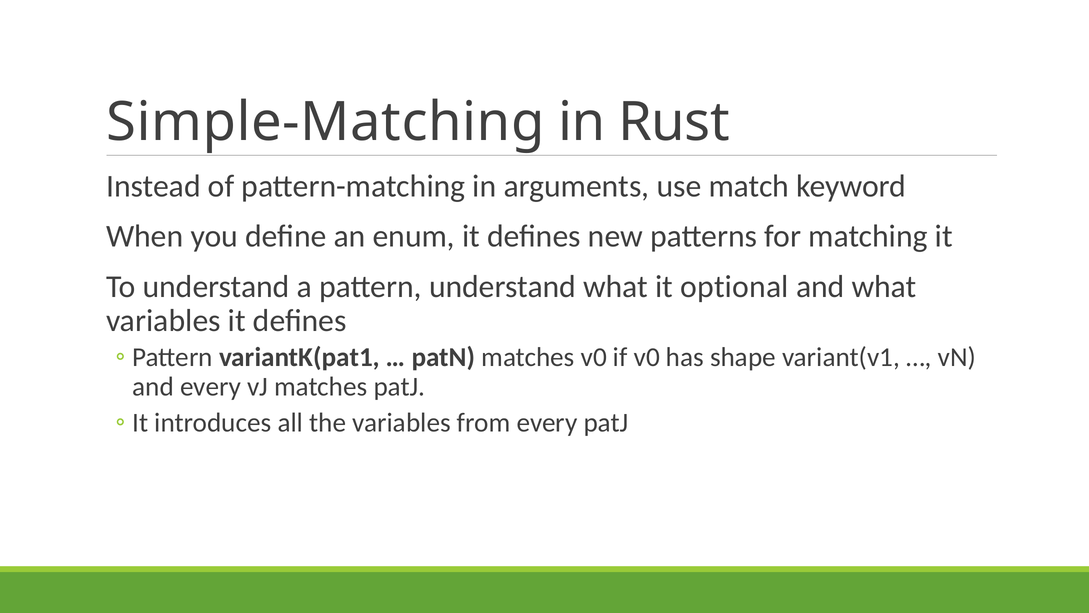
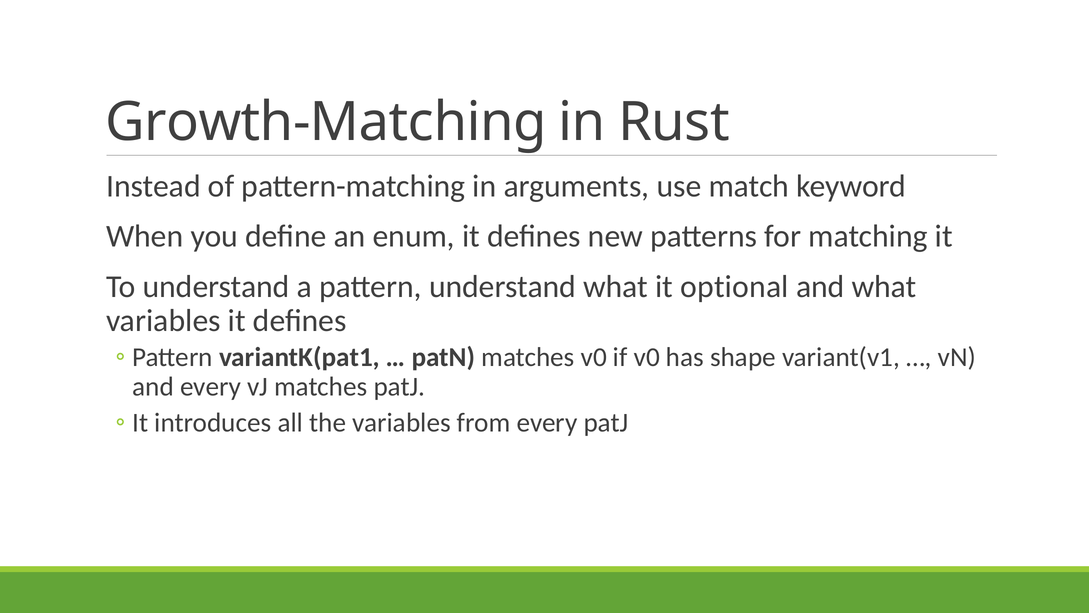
Simple-Matching: Simple-Matching -> Growth-Matching (326, 122)
